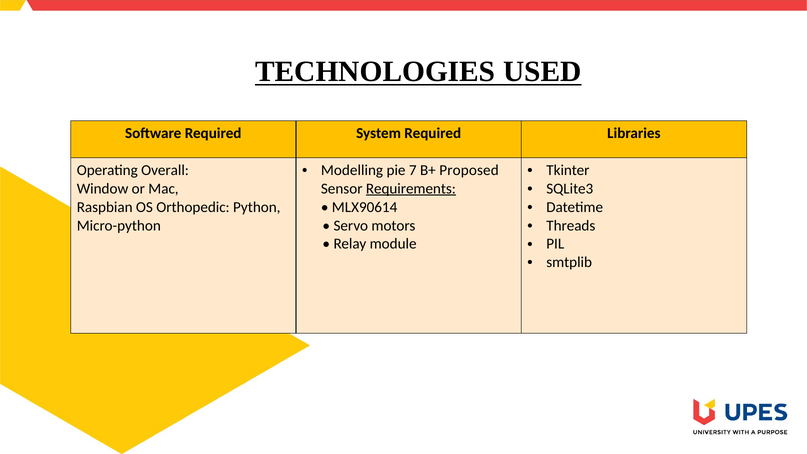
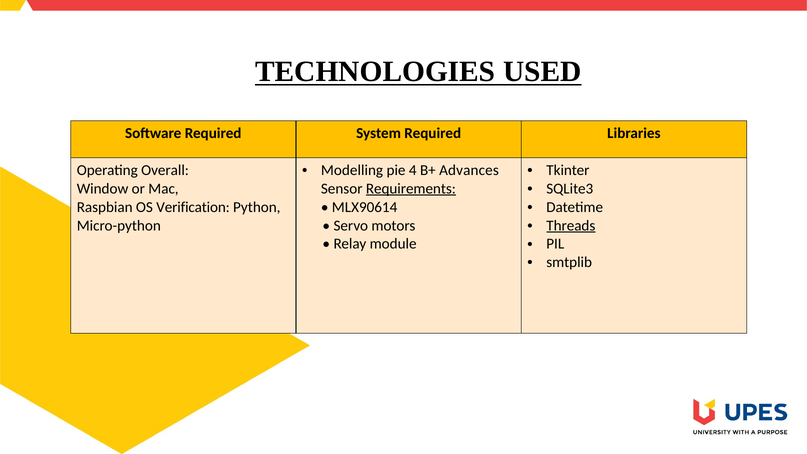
7: 7 -> 4 (413, 170)
Proposed: Proposed -> Advances (469, 170)
Orthopedic: Orthopedic -> Verification (193, 207)
Threads underline: none -> present (571, 225)
